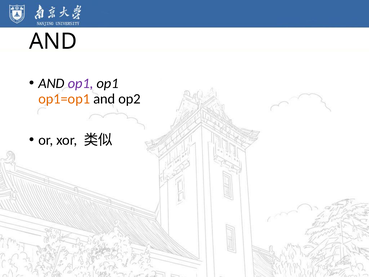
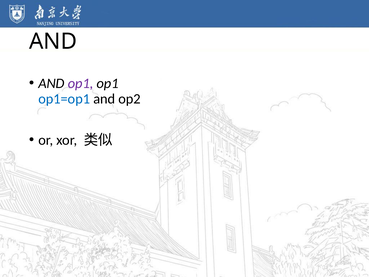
op1=op1 colour: orange -> blue (64, 99)
